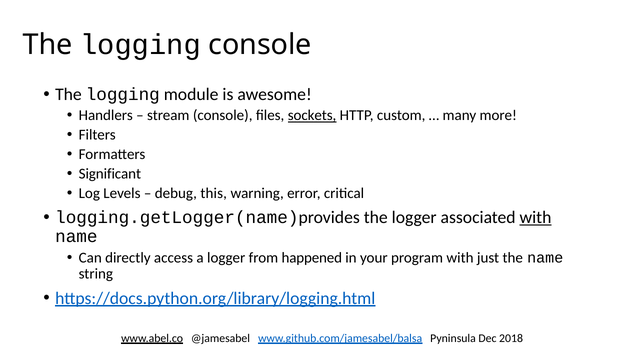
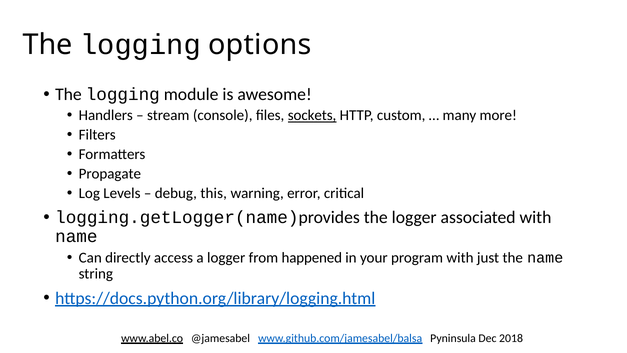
logging console: console -> options (260, 45)
Significant: Significant -> Propagate (110, 174)
with underline: present -> none (535, 217)
